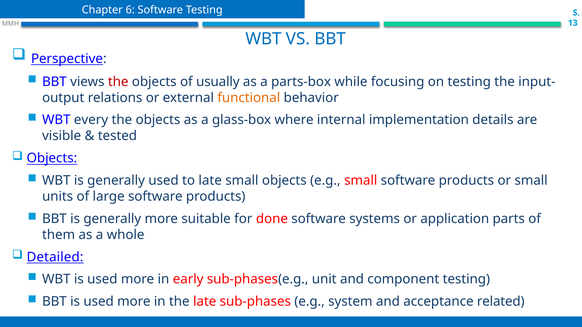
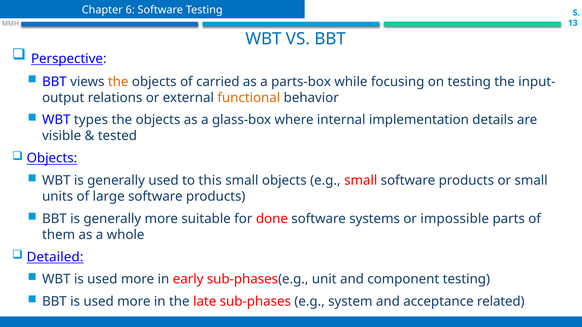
the colour: red -> orange (118, 82)
usually: usually -> carried (218, 82)
every: every -> types (91, 120)
to late: late -> this (210, 181)
application: application -> impossible (455, 219)
